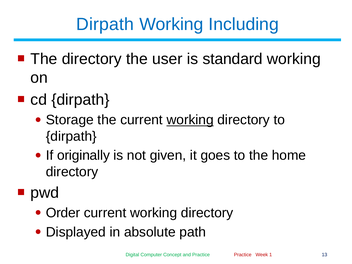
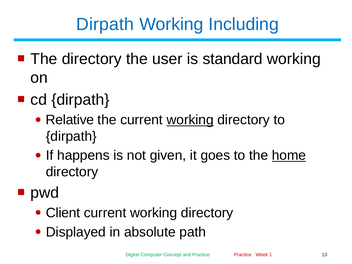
Storage: Storage -> Relative (70, 120)
originally: originally -> happens (83, 155)
home underline: none -> present (289, 155)
Order: Order -> Client (63, 213)
